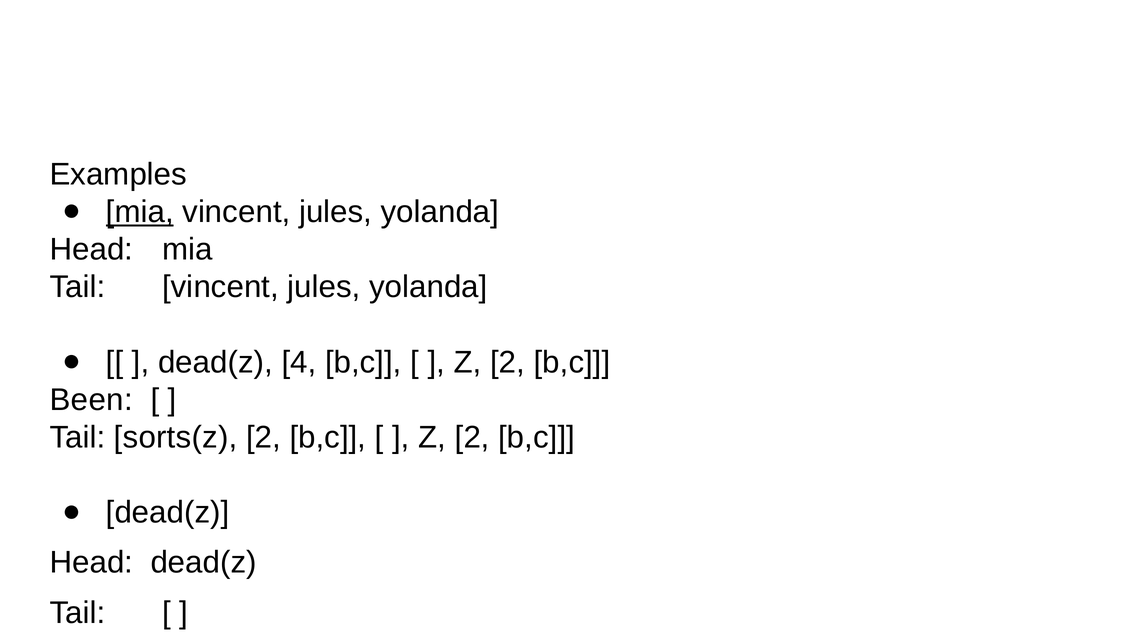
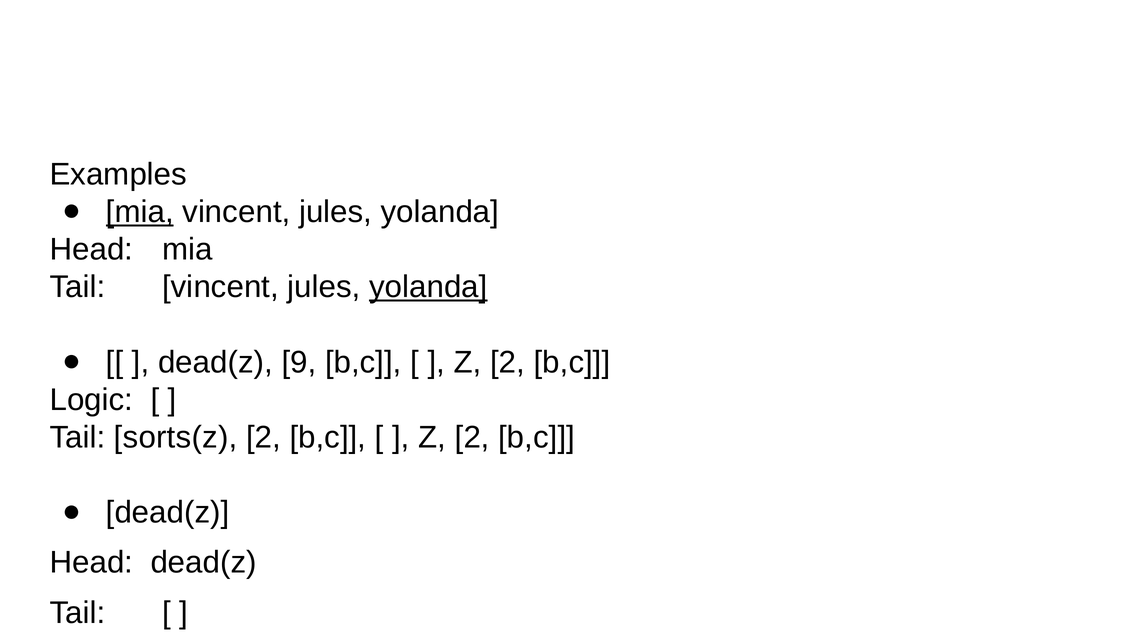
yolanda underline: none -> present (428, 287)
4: 4 -> 9 (299, 362)
Been: Been -> Logic (91, 399)
